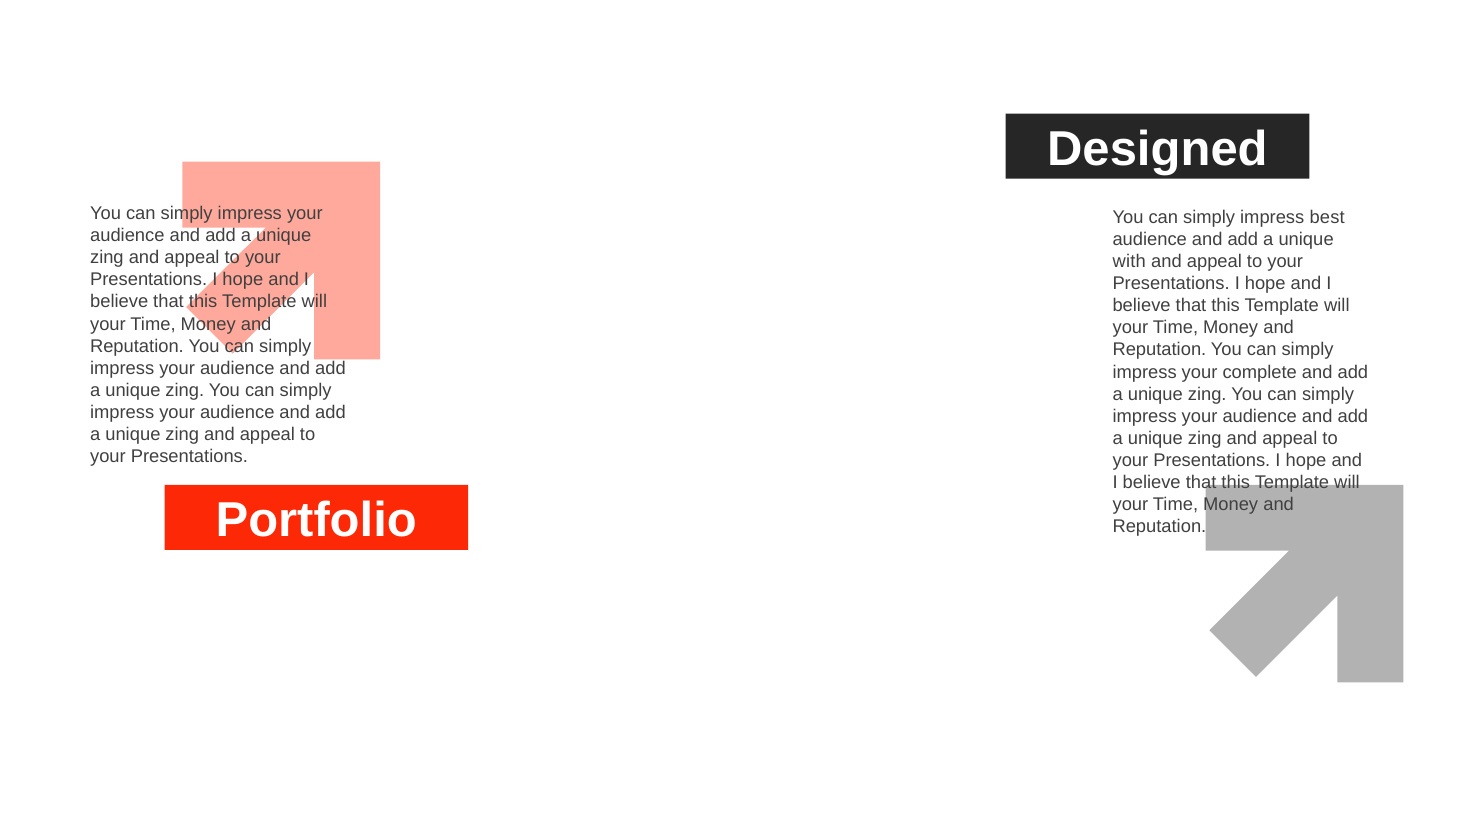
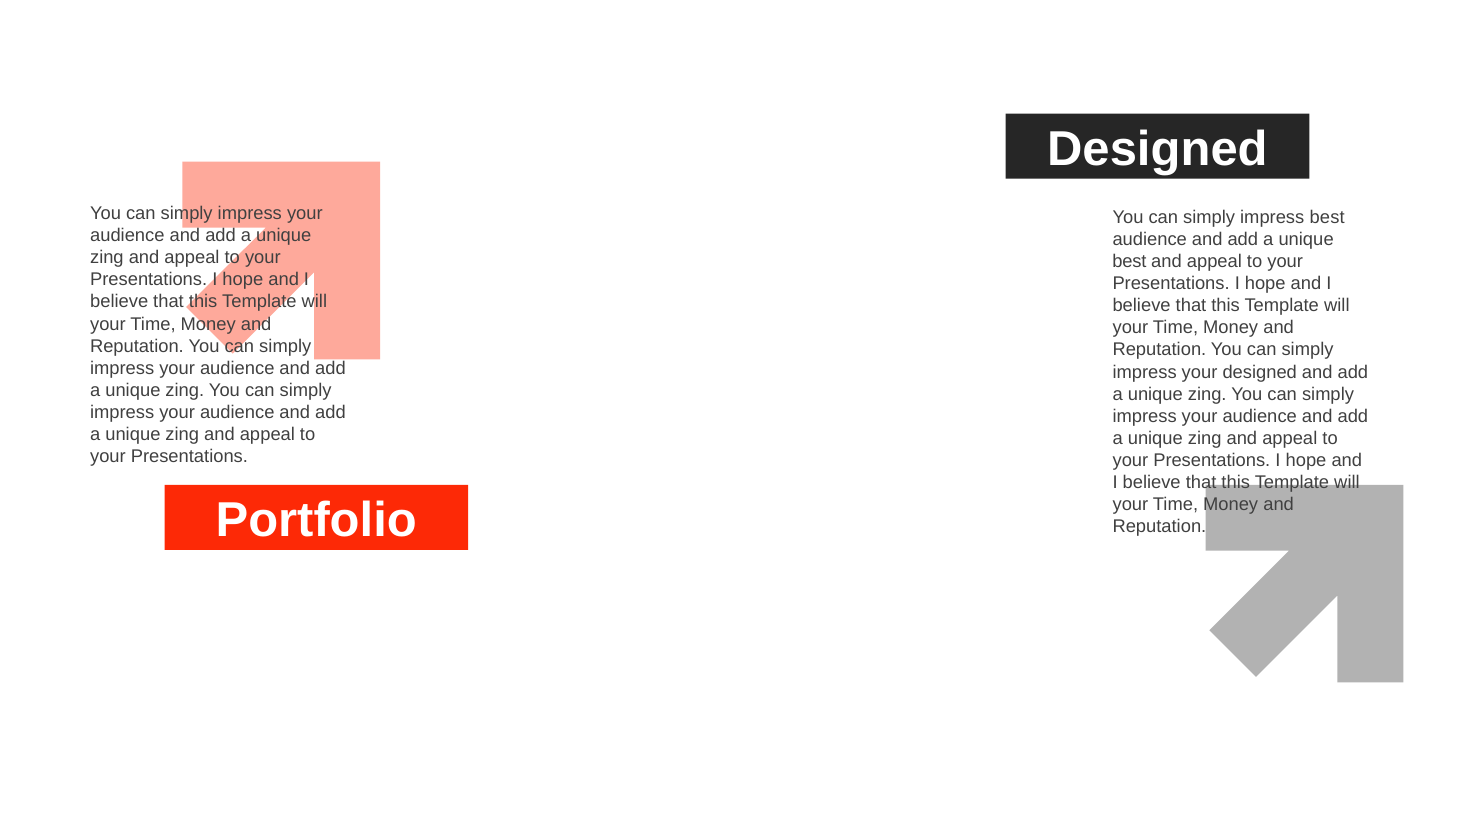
with: with -> best (1129, 262)
your complete: complete -> designed (1260, 372)
